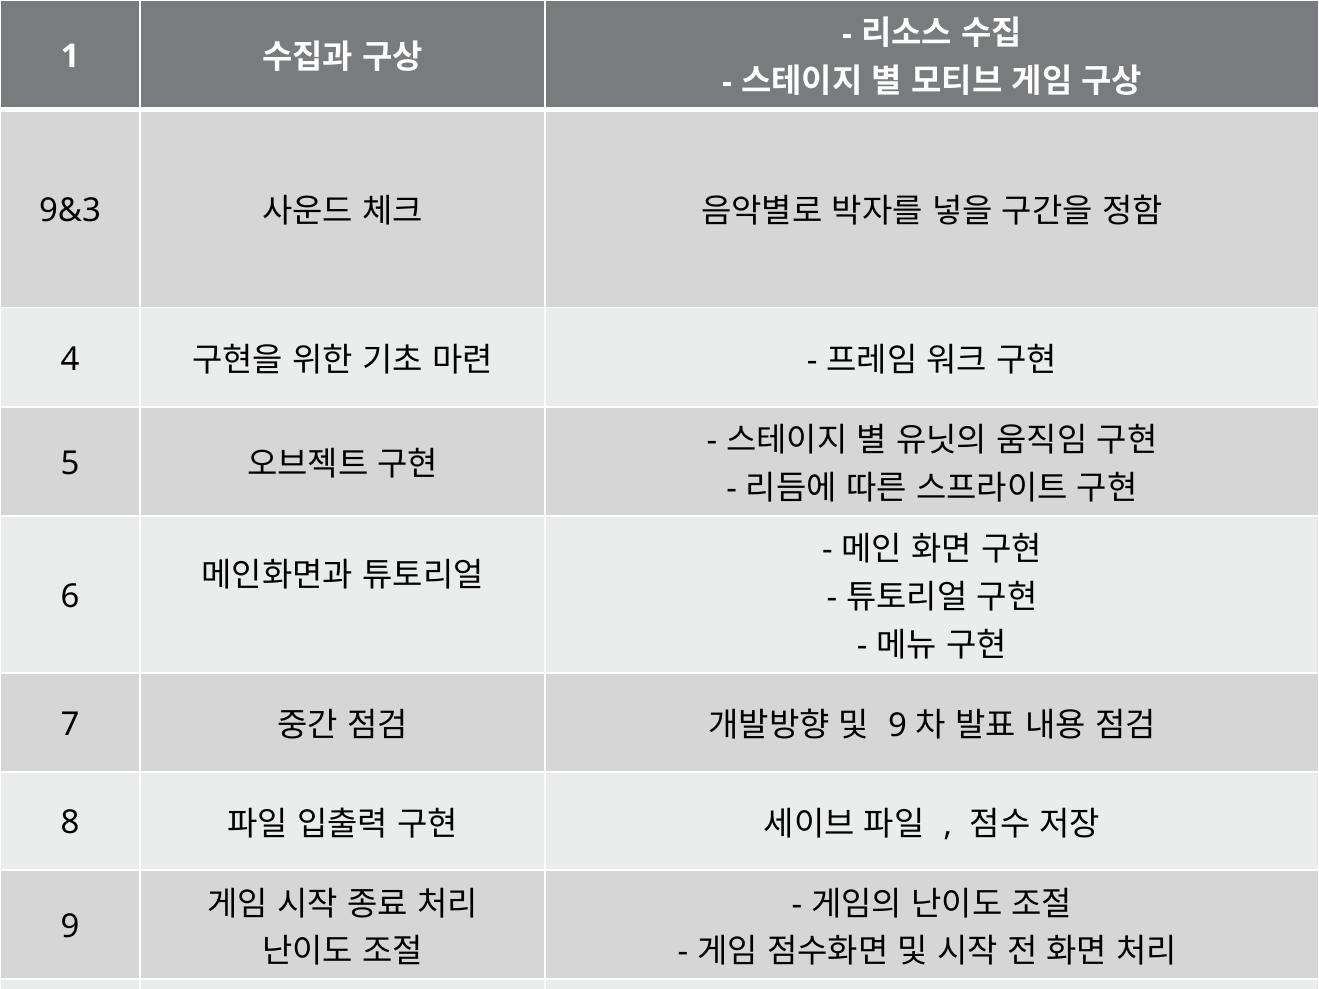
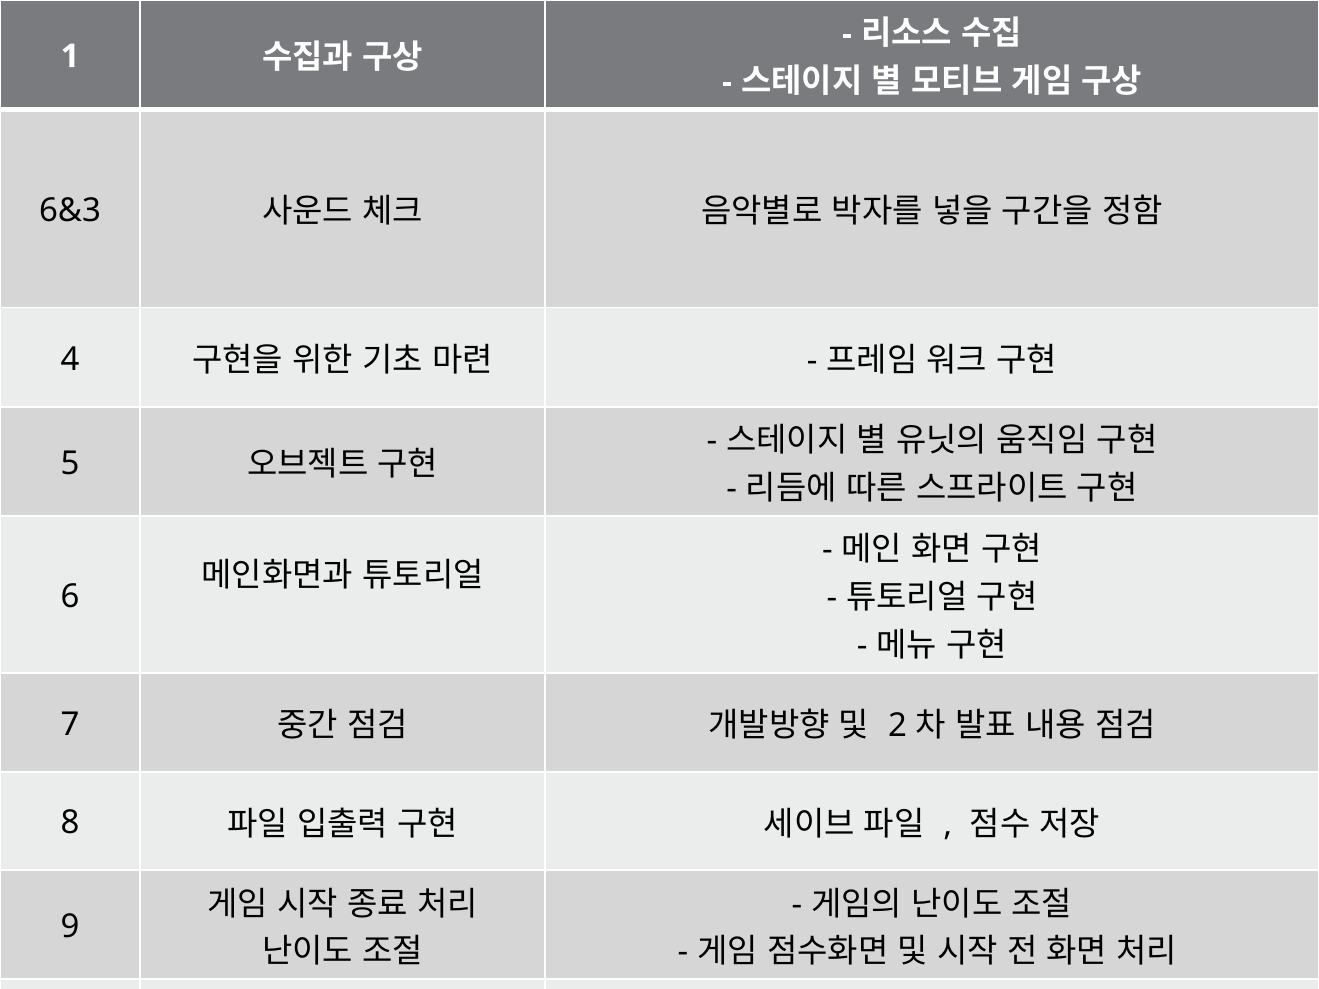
9&3: 9&3 -> 6&3 (70, 210)
9: 9 -> 2 (897, 726)
